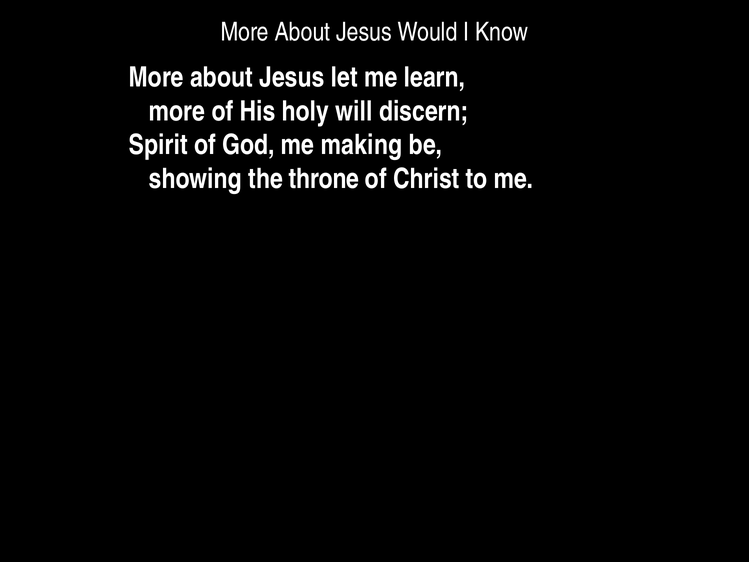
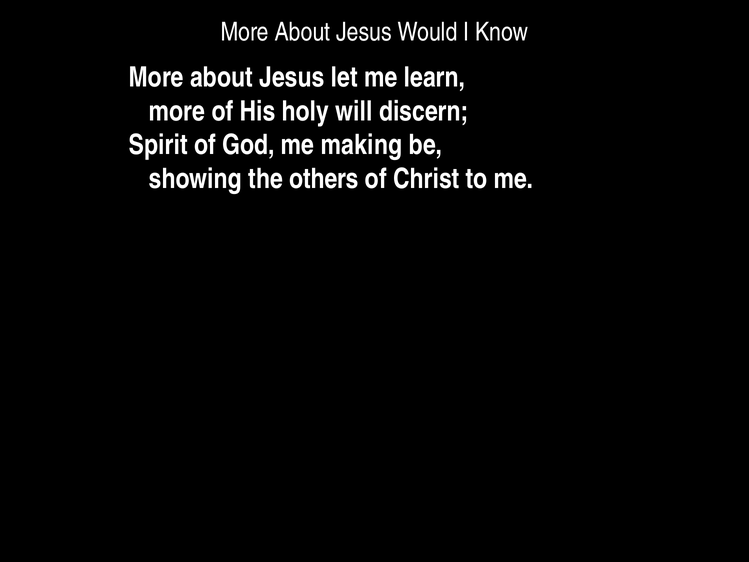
throne: throne -> others (324, 179)
